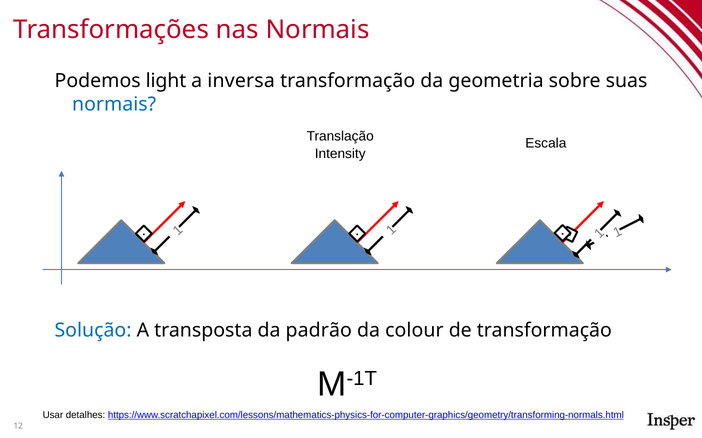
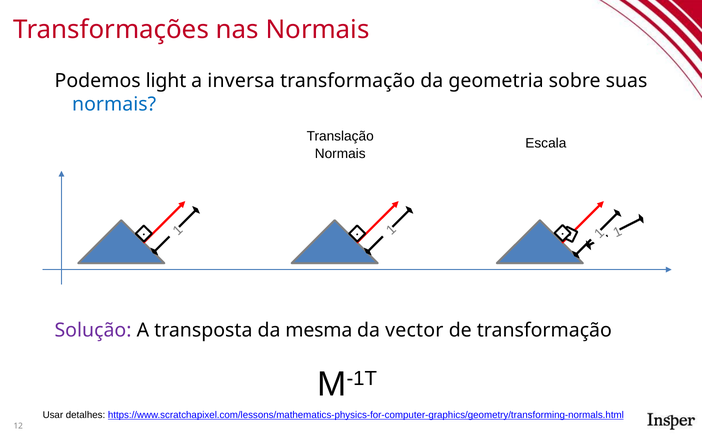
Intensity: Intensity -> Normais (340, 154)
Solução colour: blue -> purple (93, 331)
padrão: padrão -> mesma (319, 331)
colour: colour -> vector (414, 331)
